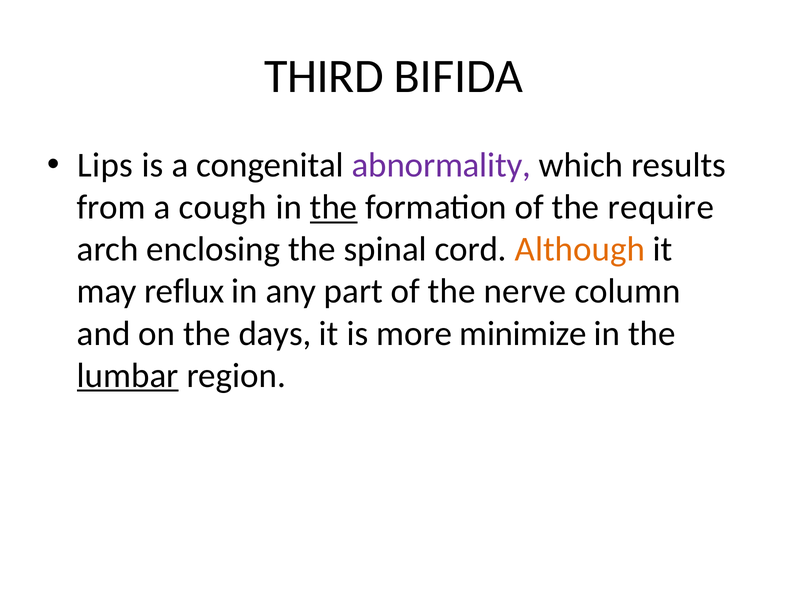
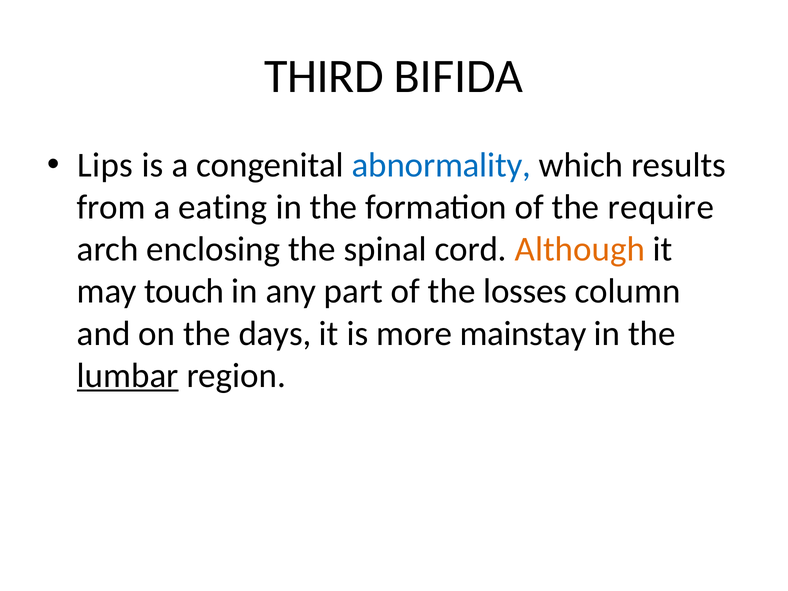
abnormality colour: purple -> blue (441, 165)
cough: cough -> eating (223, 207)
the underline: present -> none (334, 207)
reflux: reflux -> touch (184, 291)
nerve: nerve -> losses (525, 291)
minimize: minimize -> mainstay (523, 333)
